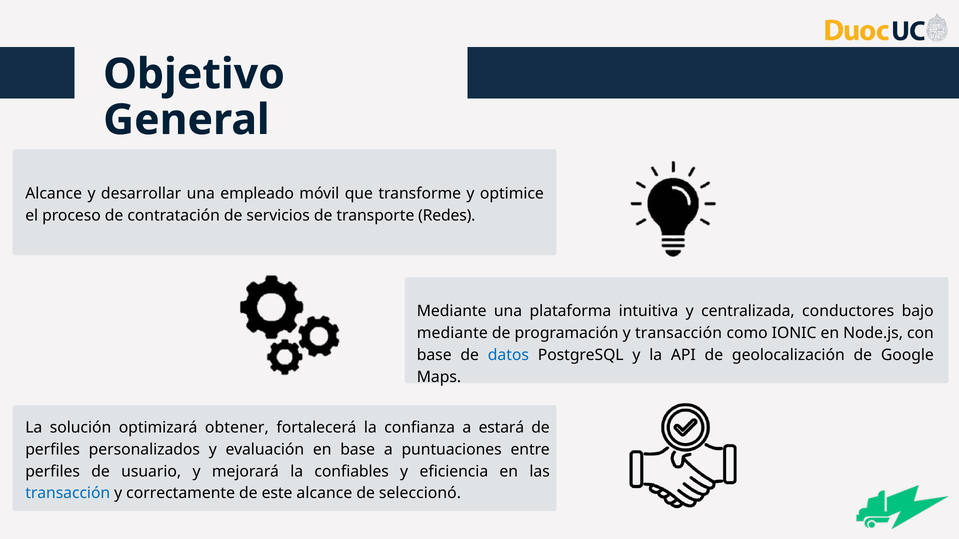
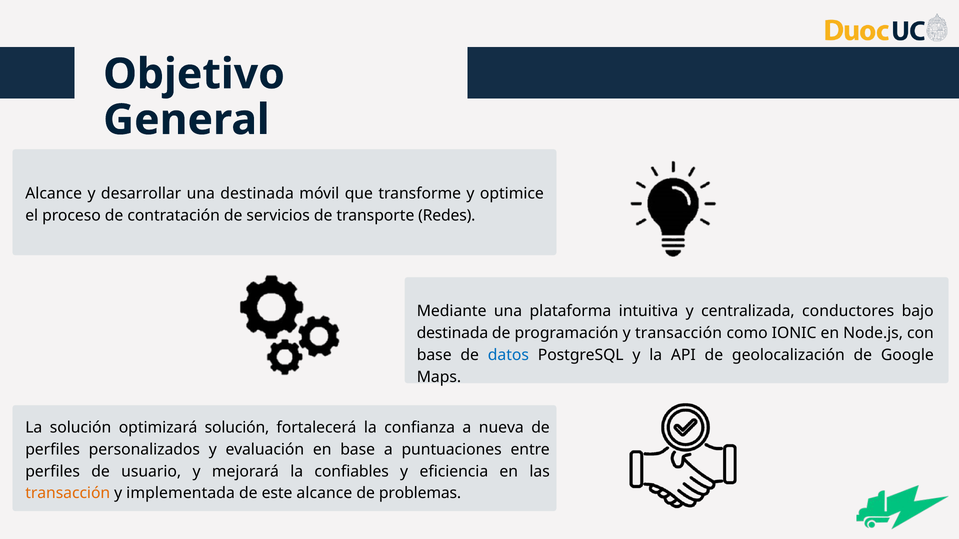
una empleado: empleado -> destinada (257, 194)
mediante: mediante -> destinada (452, 333)
optimizará obtener: obtener -> solución (237, 428)
estará: estará -> nueva (501, 428)
transacción colour: blue -> orange (68, 494)
correctamente: correctamente -> implementada (181, 494)
seleccionó: seleccionó -> problemas (420, 494)
